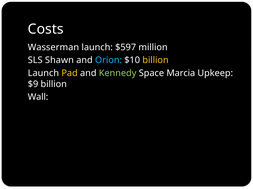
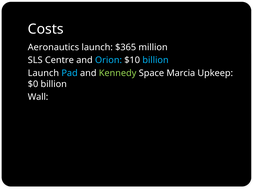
Wasserman: Wasserman -> Aeronautics (53, 47)
$597: $597 -> $365 (126, 47)
Shawn: Shawn -> Centre (59, 60)
billion colour: yellow -> light blue (156, 60)
Pad colour: yellow -> light blue (70, 73)
$9: $9 -> $0 (33, 84)
